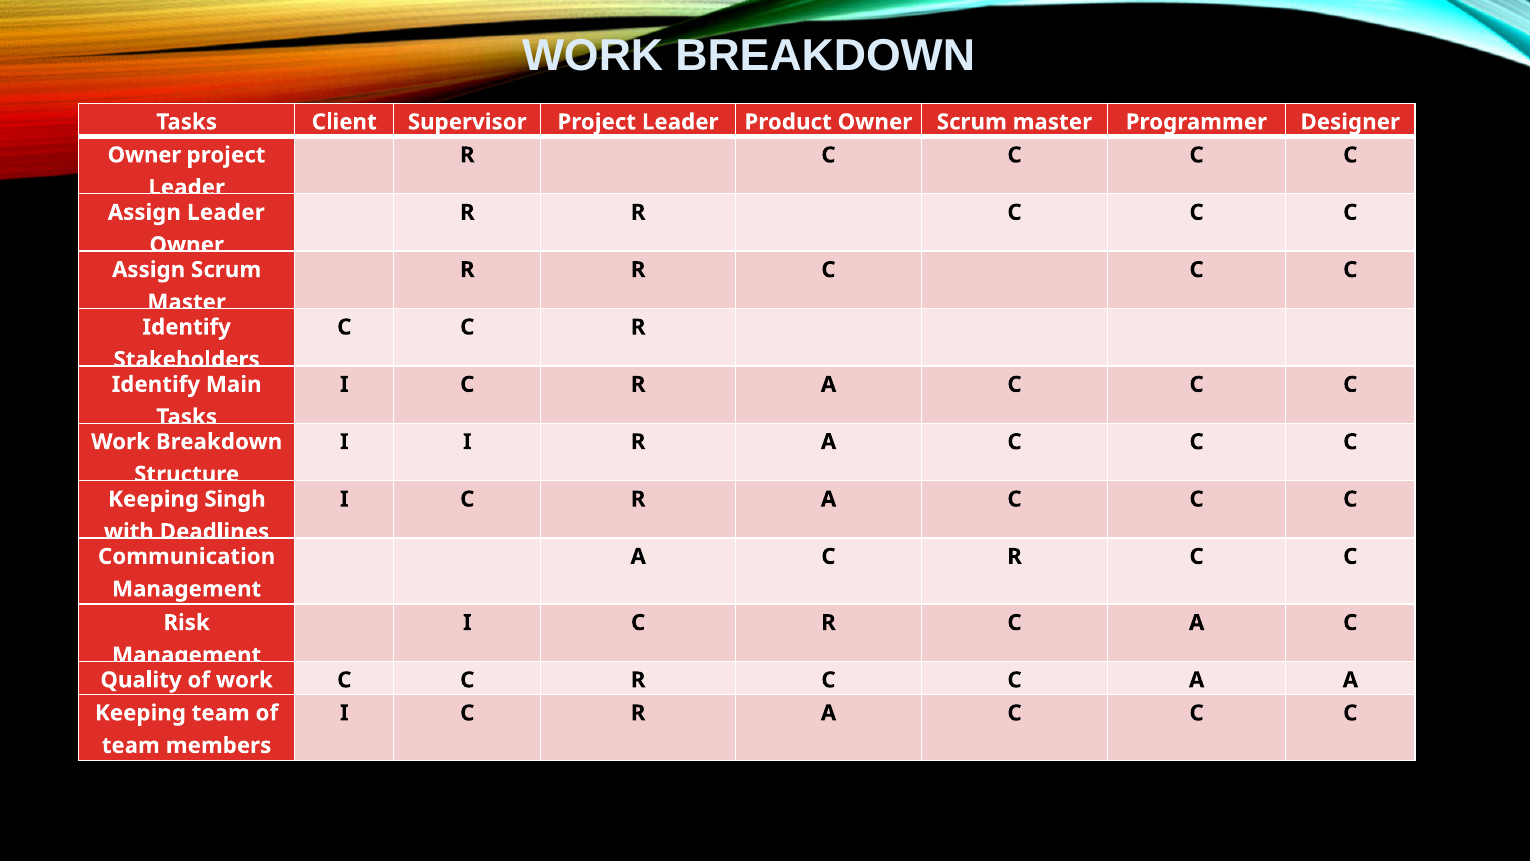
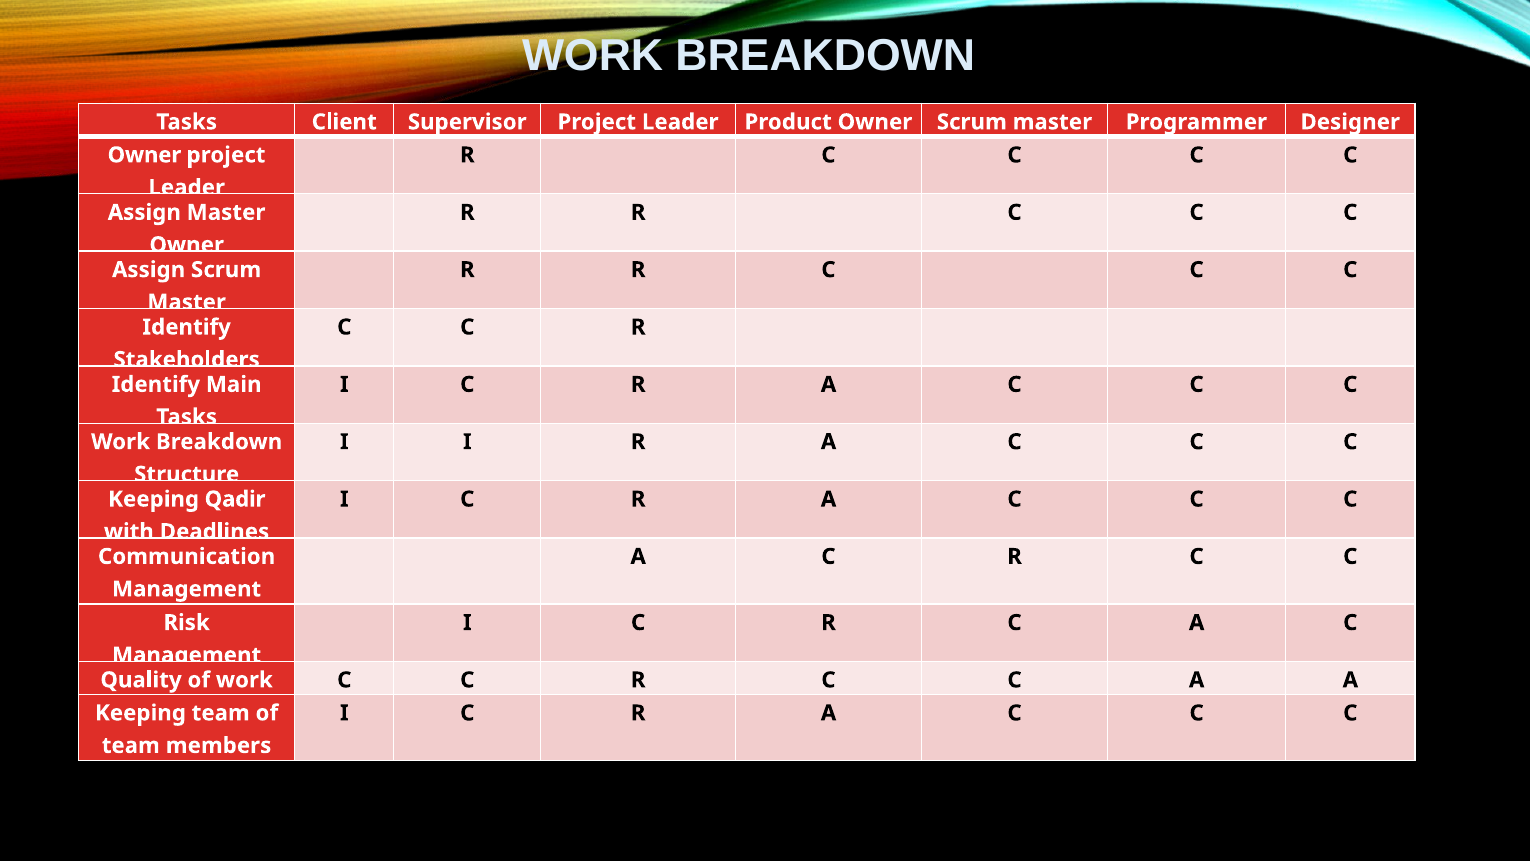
Assign Leader: Leader -> Master (226, 212)
Singh: Singh -> Qadir (235, 499)
